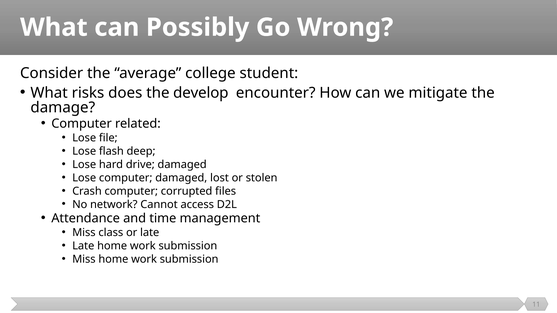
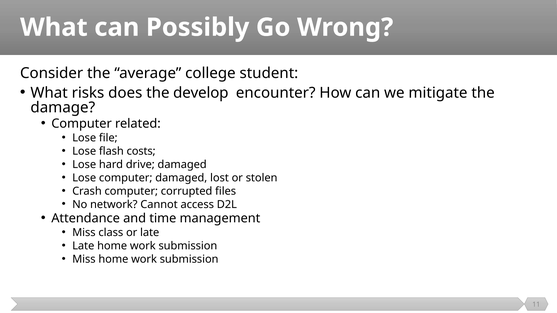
deep: deep -> costs (141, 151)
